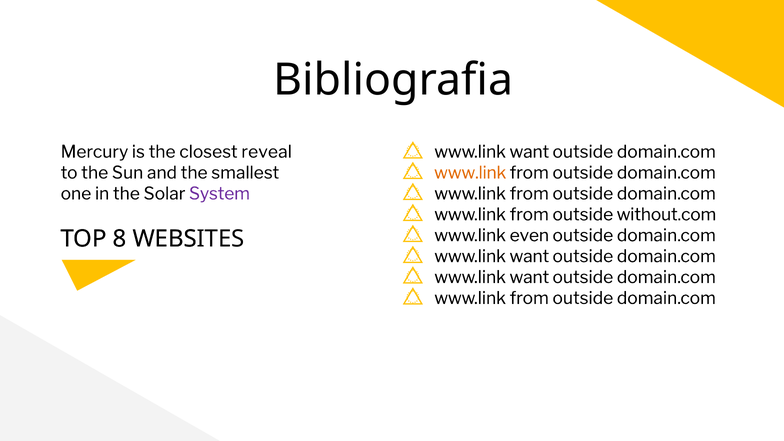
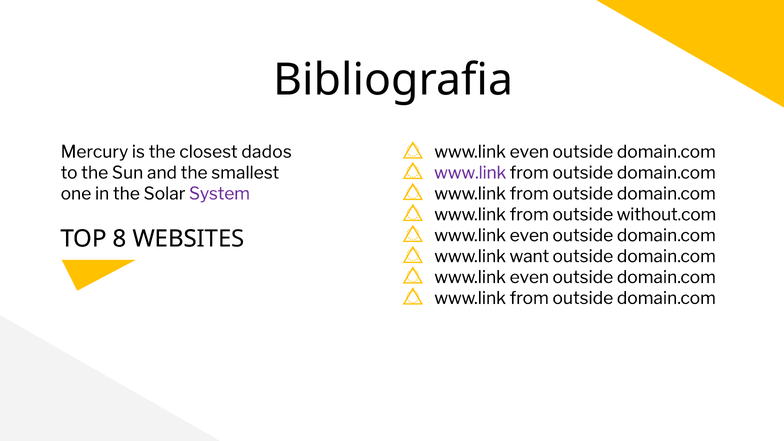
want: want -> even (529, 152)
reveal: reveal -> dados (267, 152)
www.link colour: orange -> purple (470, 173)
want: want -> even (529, 277)
